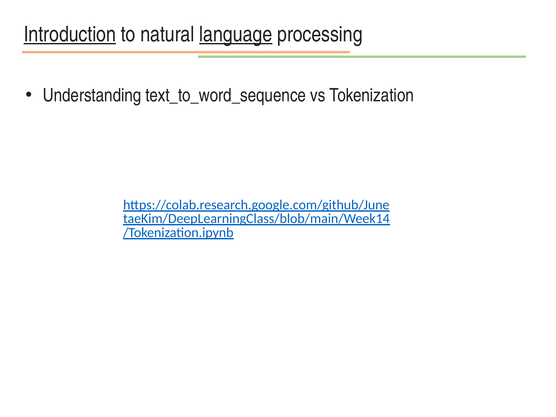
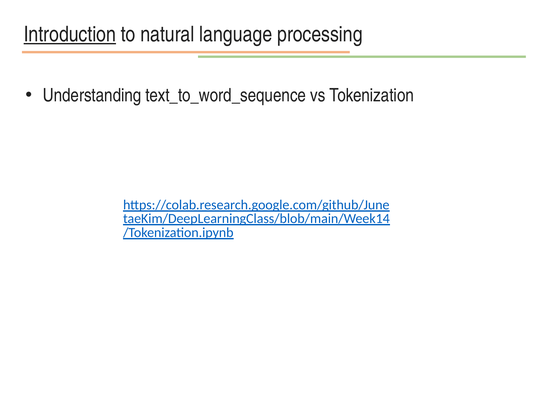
language underline: present -> none (236, 34)
